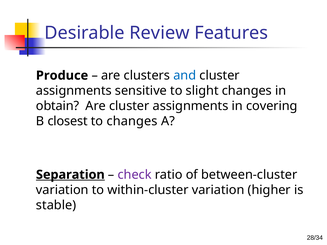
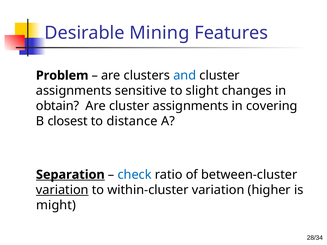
Review: Review -> Mining (159, 33)
Produce: Produce -> Problem (62, 76)
to changes: changes -> distance (132, 121)
check colour: purple -> blue (135, 175)
variation underline: none -> present (62, 190)
stable: stable -> might (56, 205)
